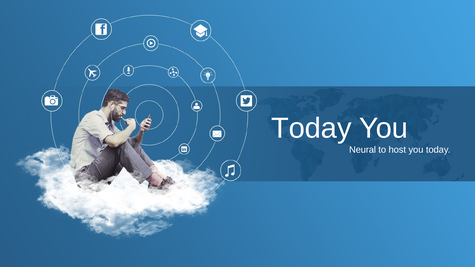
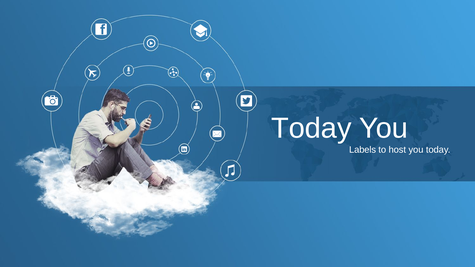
Neural: Neural -> Labels (363, 150)
